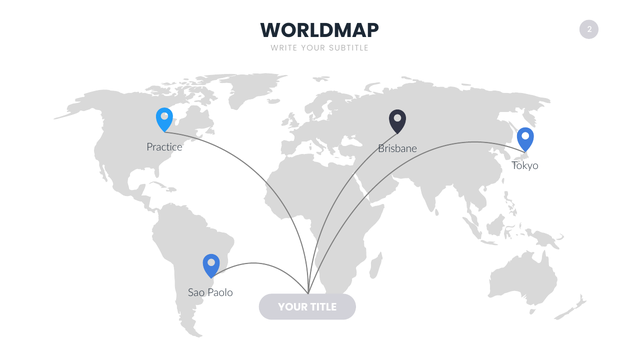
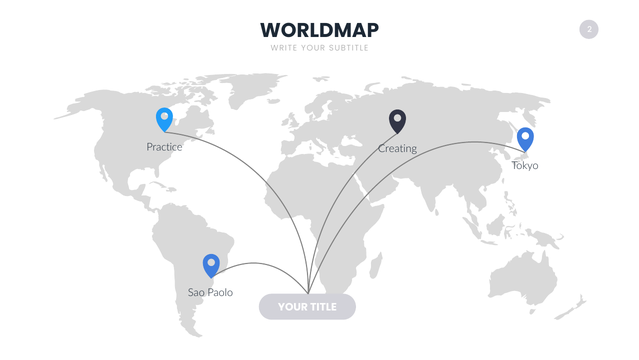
Brisbane: Brisbane -> Creating (397, 148)
